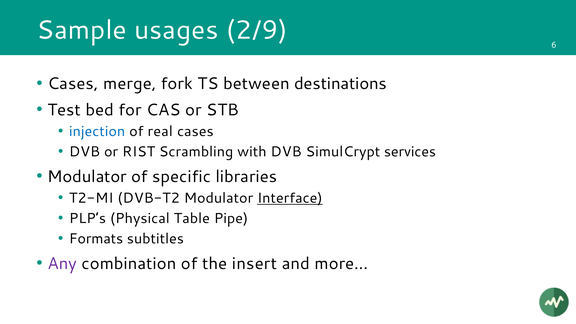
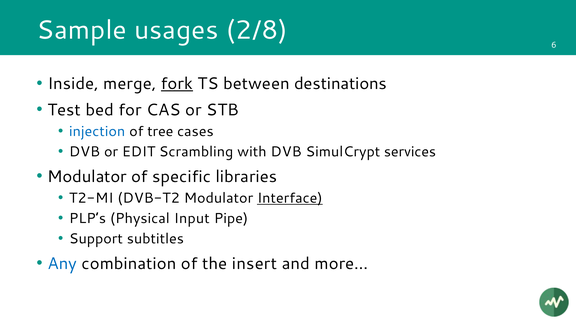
2/9: 2/9 -> 2/8 (257, 30)
Cases: Cases -> Inside (73, 84)
fork underline: none -> present (177, 84)
real: real -> tree (160, 131)
RIST: RIST -> EDIT (139, 152)
Table: Table -> Input (192, 218)
Formats: Formats -> Support (96, 239)
Any colour: purple -> blue (62, 264)
